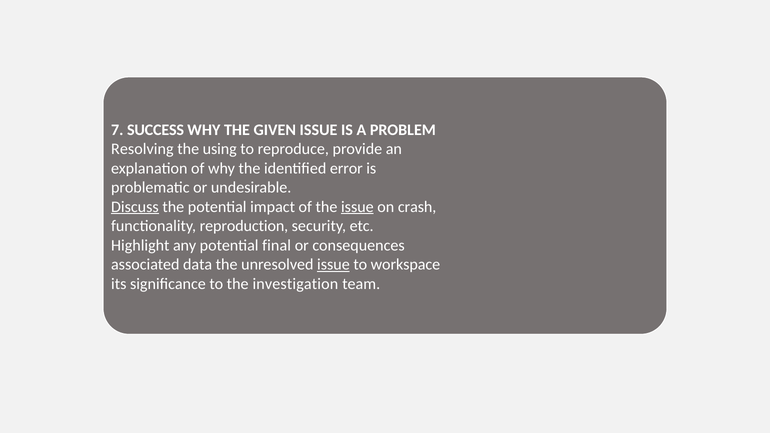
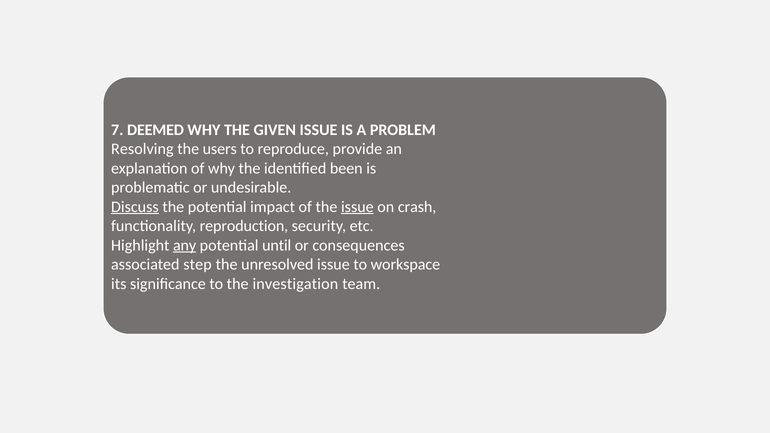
SUCCESS: SUCCESS -> DEEMED (156, 130)
using: using -> users (220, 149)
error: error -> been (346, 168)
any underline: none -> present (185, 245)
final: final -> until (277, 245)
data: data -> step (198, 265)
issue underline: present -> none (333, 265)
